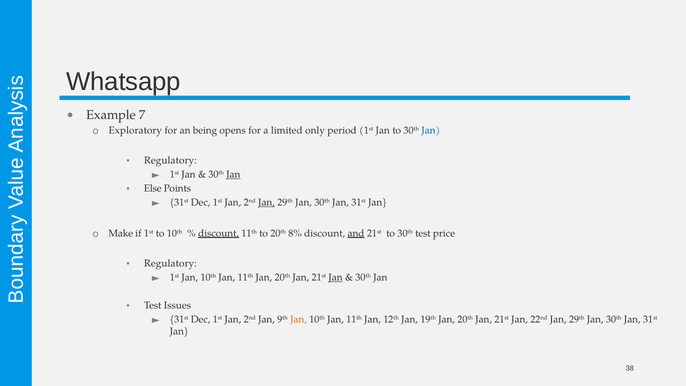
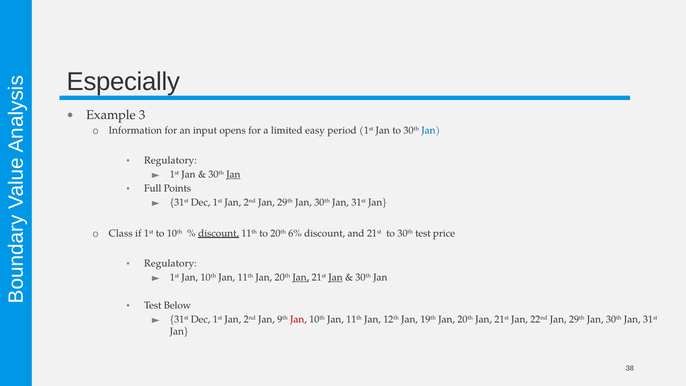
Whatsapp: Whatsapp -> Especially (123, 82)
7: 7 -> 3 (142, 115)
Exploratory: Exploratory -> Information (135, 131)
being: being -> input (205, 131)
only: only -> easy (315, 131)
Else: Else -> Full (153, 188)
Jan underline: present -> none (266, 202)
Make: Make -> Class (121, 233)
8%: 8% -> 6% (295, 233)
and underline: present -> none (356, 233)
Jan underline: none -> present (301, 277)
Issues: Issues -> Below (178, 305)
Jan colour: orange -> red (298, 319)
